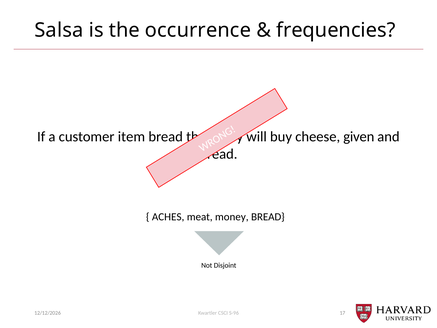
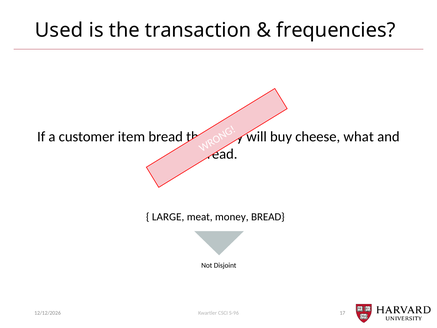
Salsa: Salsa -> Used (59, 30)
occurrence: occurrence -> transaction (198, 30)
given: given -> what (359, 136)
ACHES: ACHES -> LARGE (168, 217)
